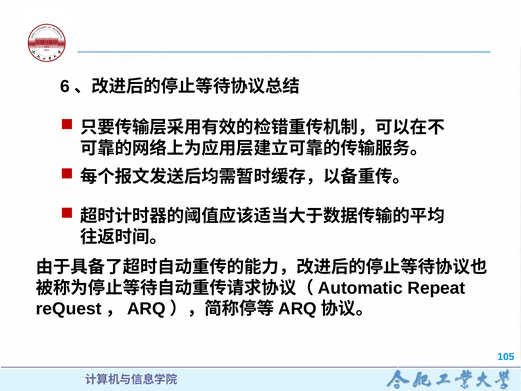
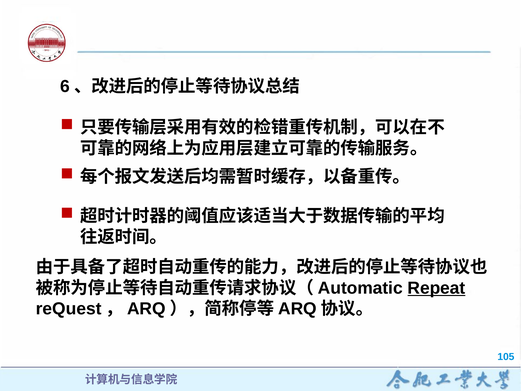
Repeat underline: none -> present (436, 288)
